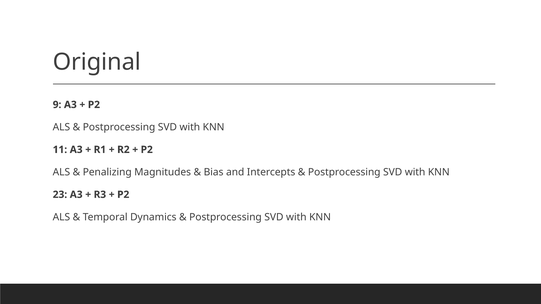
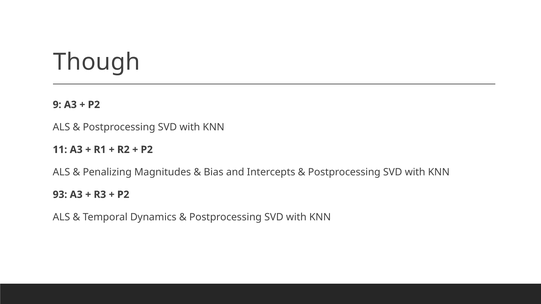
Original: Original -> Though (97, 62)
23: 23 -> 93 (60, 195)
